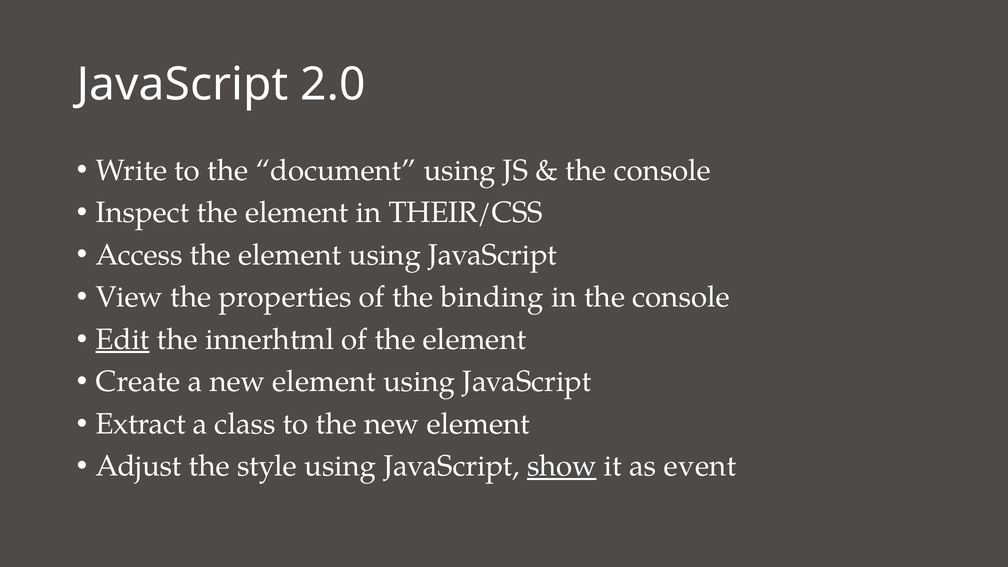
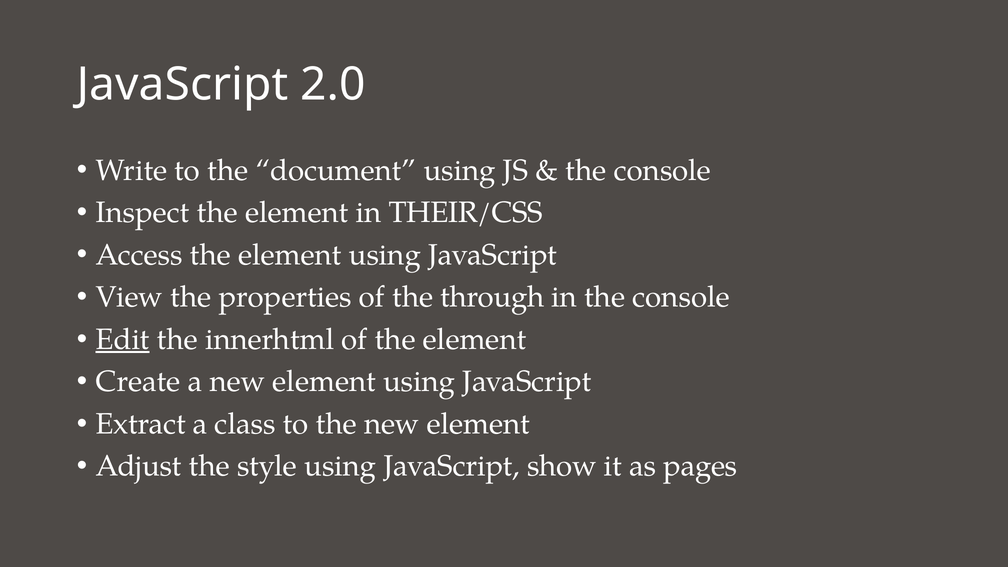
binding: binding -> through (492, 297)
show underline: present -> none (562, 466)
event: event -> pages (700, 466)
